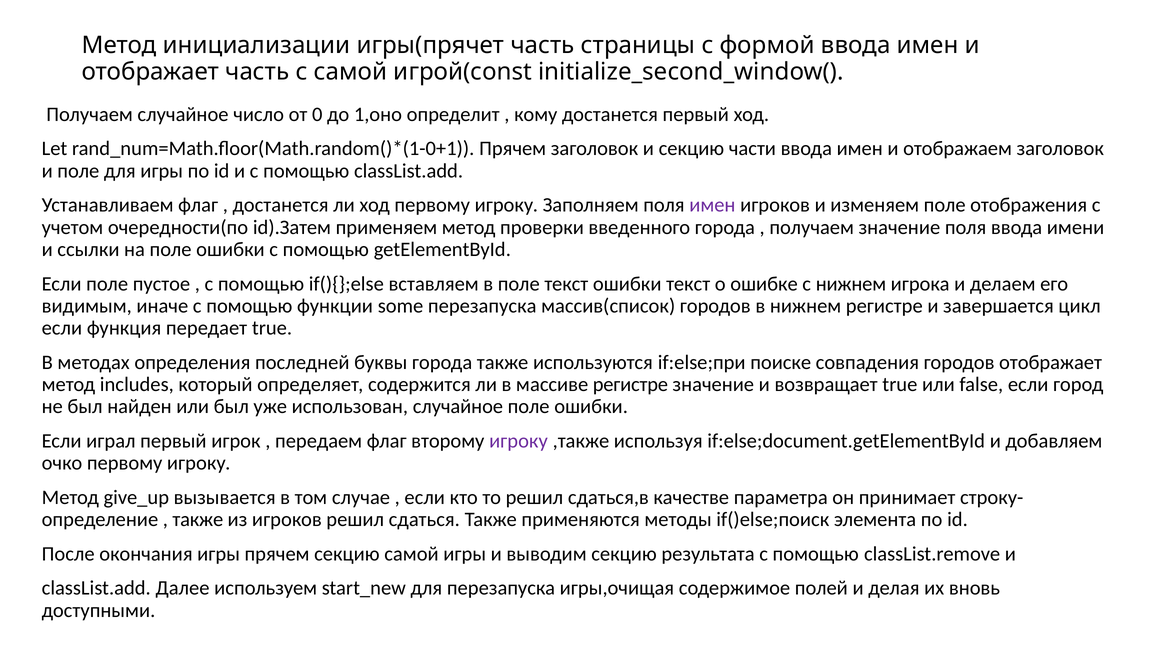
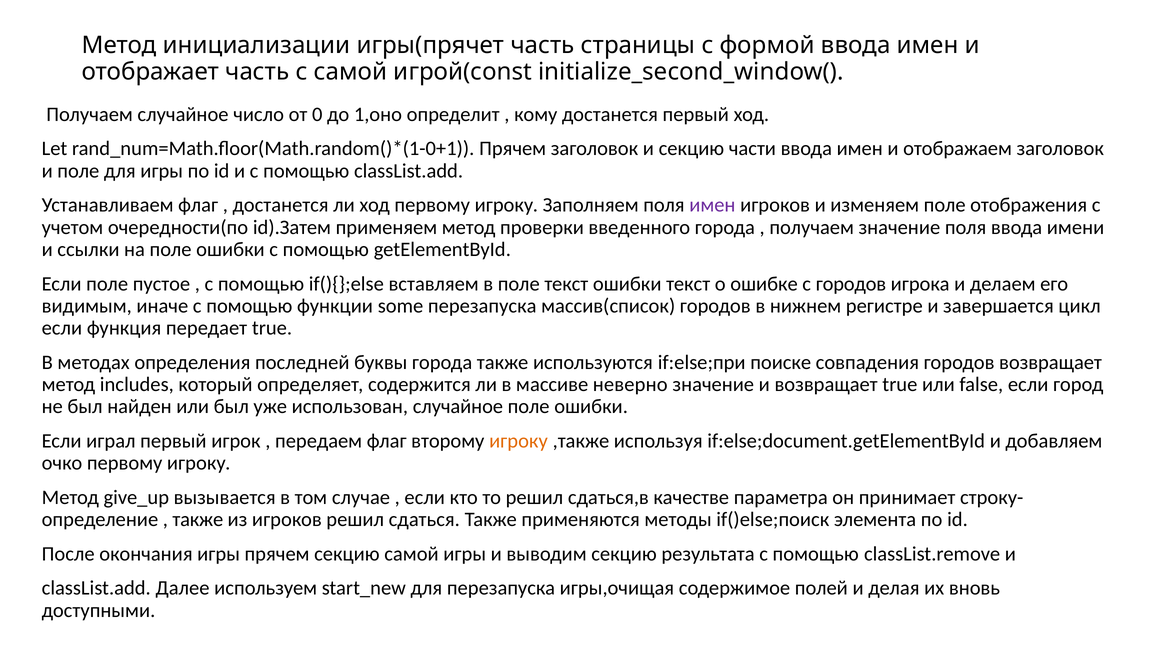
с нижнем: нижнем -> городов (851, 284)
городов отображает: отображает -> возвращает (1051, 362)
массиве регистре: регистре -> неверно (630, 384)
игроку colour: purple -> orange (518, 441)
